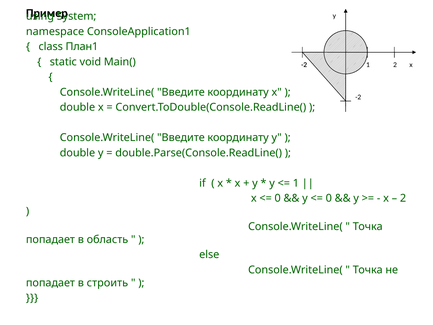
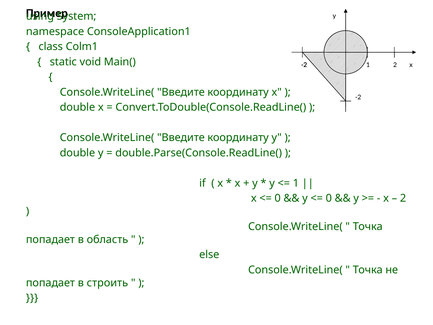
План1: План1 -> Colm1 (82, 47)
